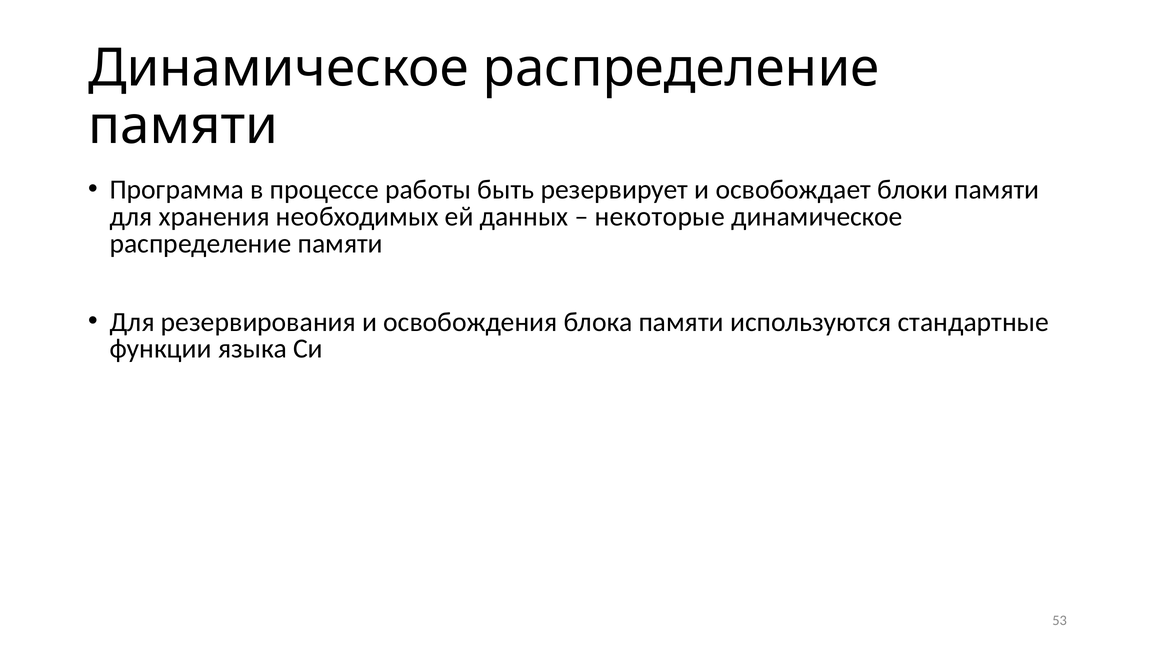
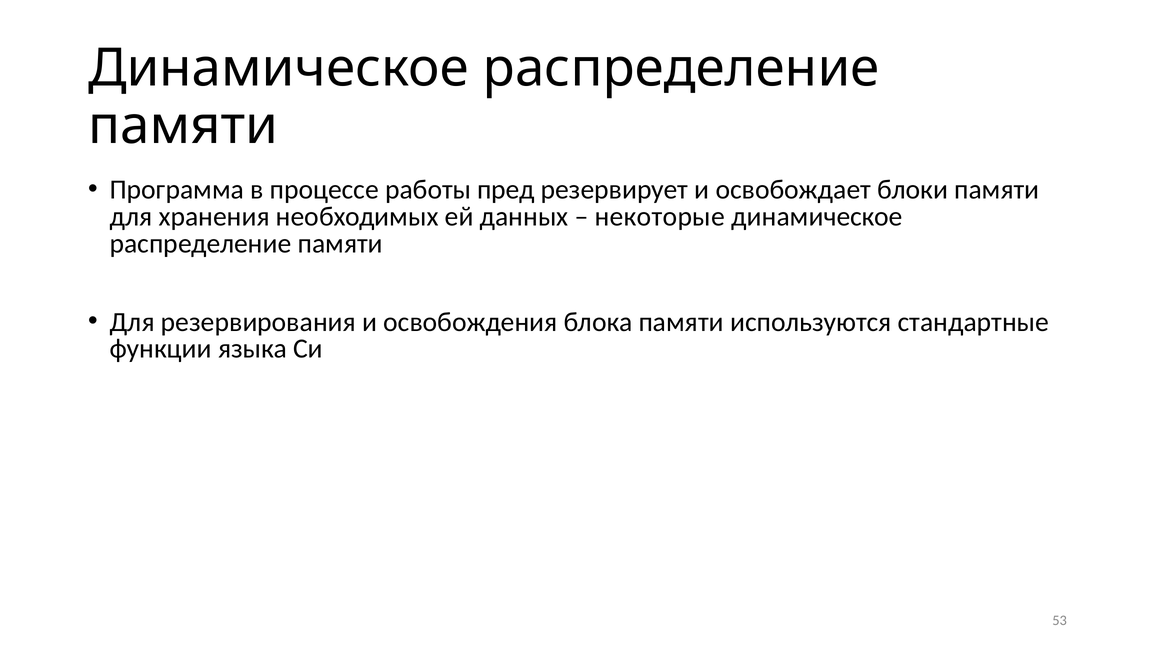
быть: быть -> пред (506, 190)
